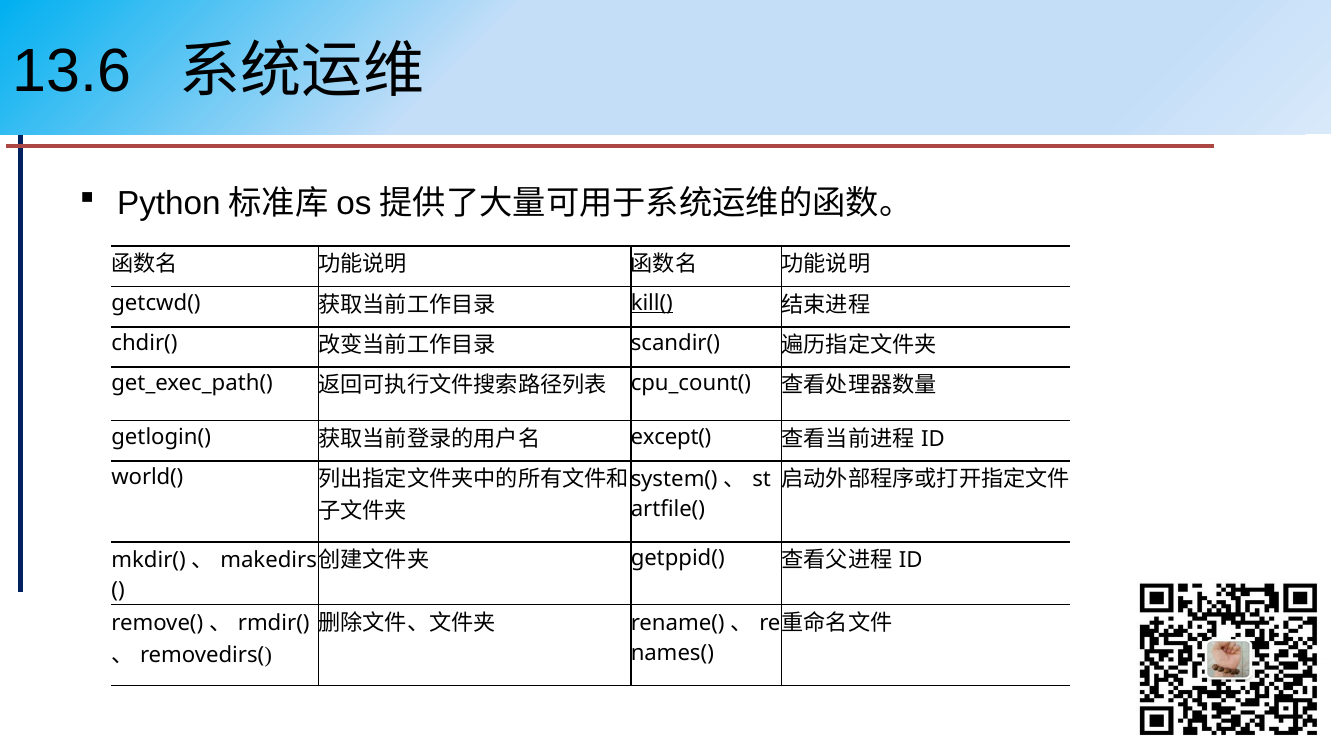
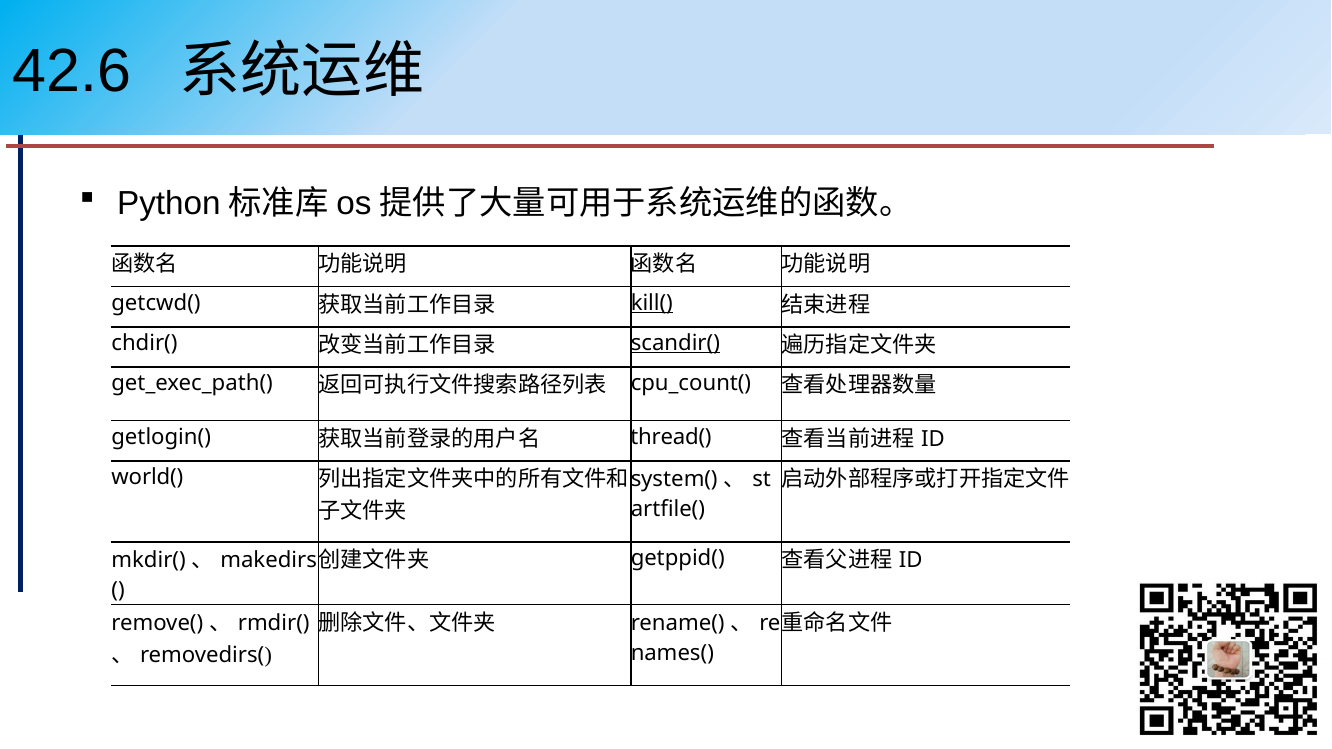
13.6: 13.6 -> 42.6 (72, 72)
scandir( underline: none -> present (675, 343)
except(: except( -> thread( (671, 437)
